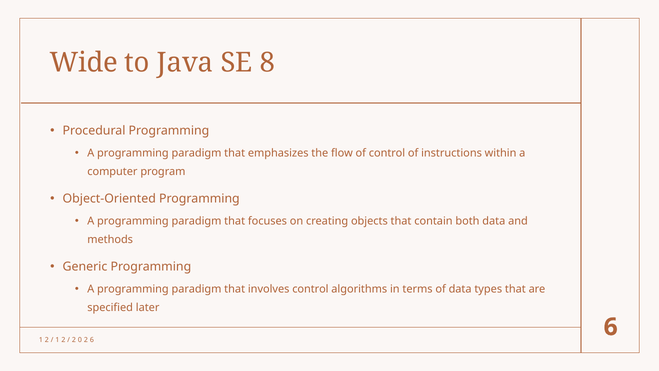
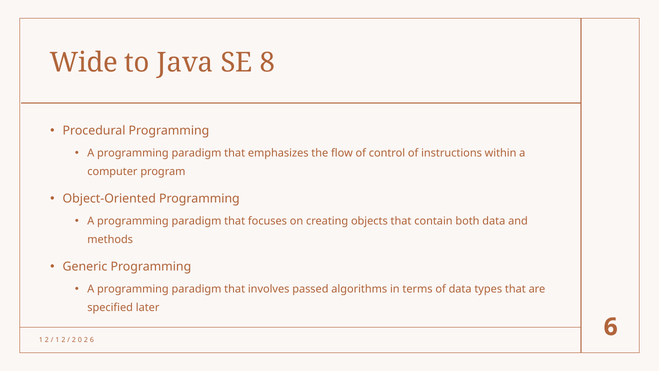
involves control: control -> passed (310, 289)
